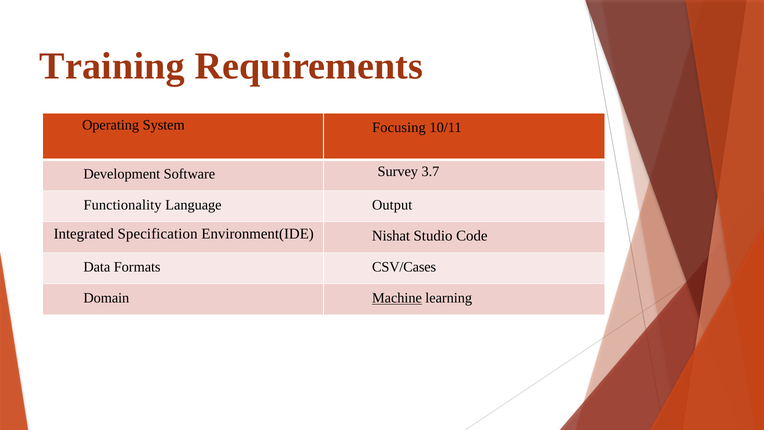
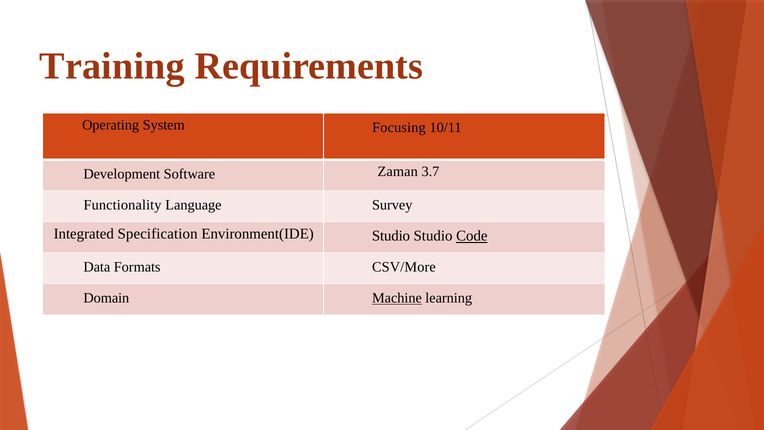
Survey: Survey -> Zaman (398, 171)
Output: Output -> Survey (392, 205)
Environment(IDE Nishat: Nishat -> Studio (391, 236)
Code underline: none -> present (472, 236)
CSV/Cases: CSV/Cases -> CSV/More (404, 267)
